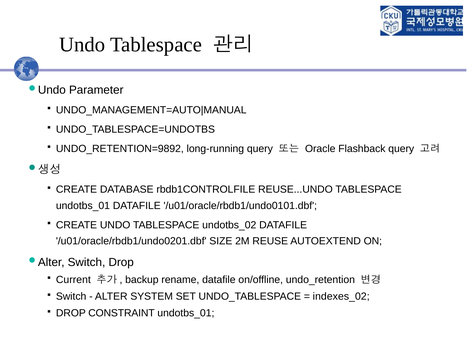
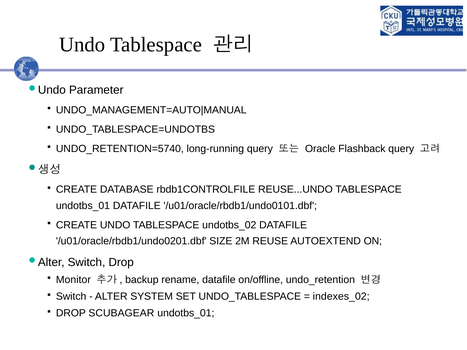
UNDO_RETENTION=9892: UNDO_RETENTION=9892 -> UNDO_RETENTION=5740 (120, 149)
Current: Current -> Monitor (73, 280)
CONSTRAINT: CONSTRAINT -> SCUBAGEAR (121, 313)
